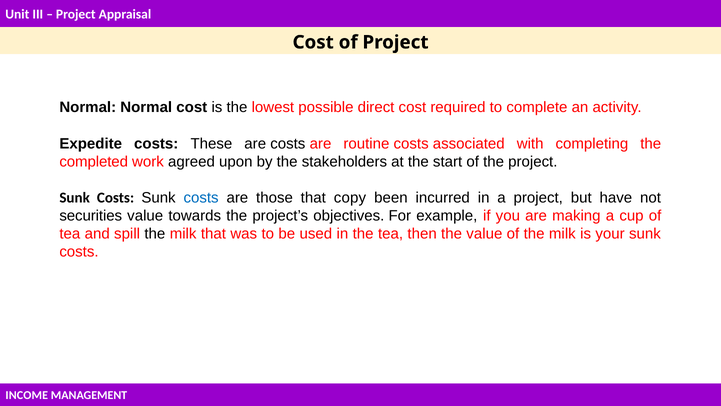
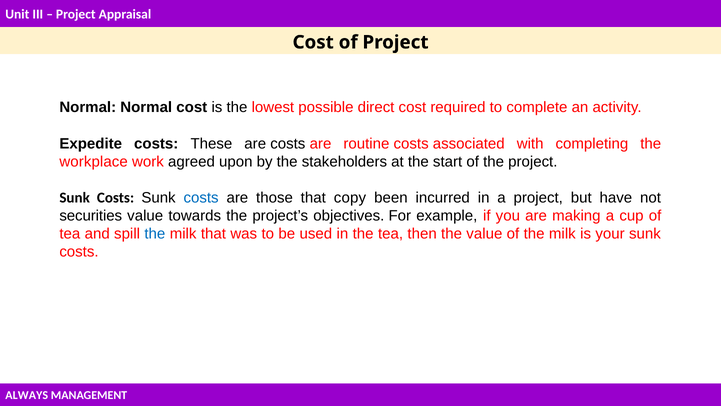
completed: completed -> workplace (94, 161)
the colour: black -> blue (155, 234)
INCOME: INCOME -> ALWAYS (27, 395)
